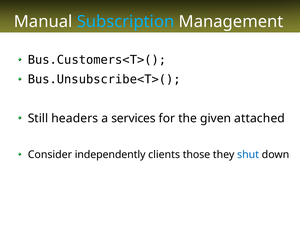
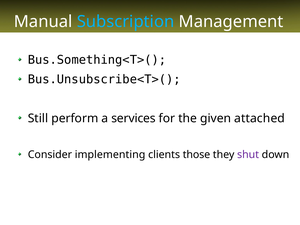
Bus.Customers<T>(: Bus.Customers<T>( -> Bus.Something<T>( (97, 60)
headers: headers -> perform (75, 118)
independently: independently -> implementing (110, 155)
shut colour: blue -> purple (248, 155)
